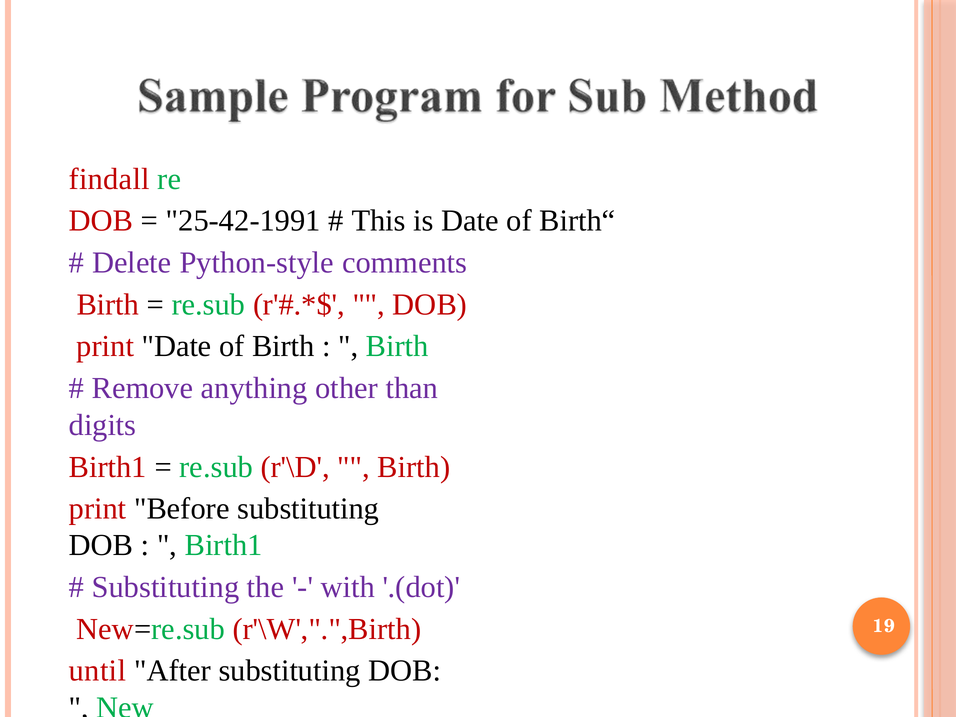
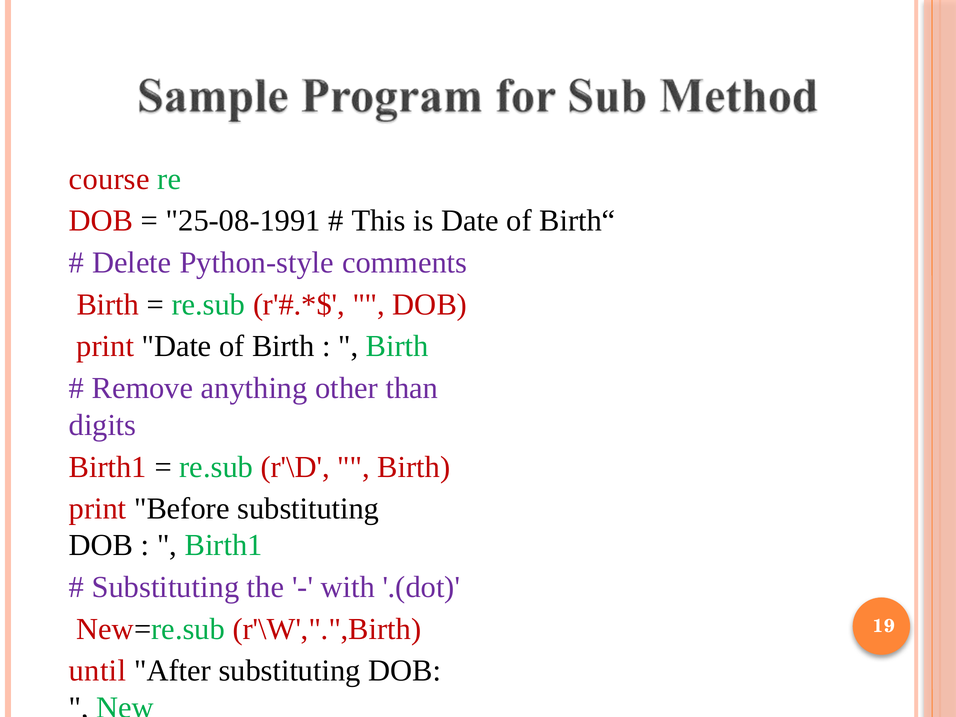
findall: findall -> course (109, 179)
25-42-1991: 25-42-1991 -> 25-08-1991 (243, 221)
